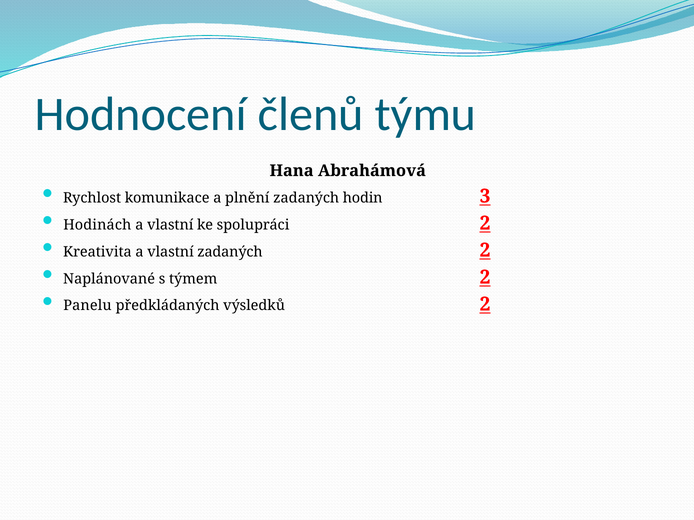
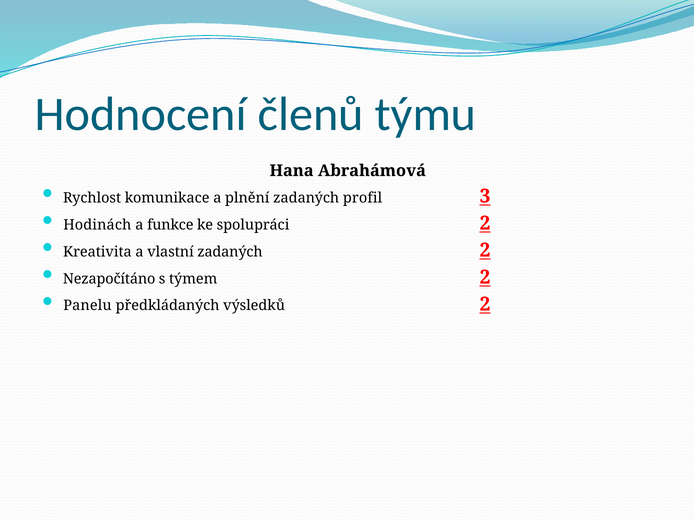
hodin: hodin -> profil (363, 198)
vlastní: vlastní -> funkce (170, 225)
Naplánované: Naplánované -> Nezapočítáno (109, 279)
